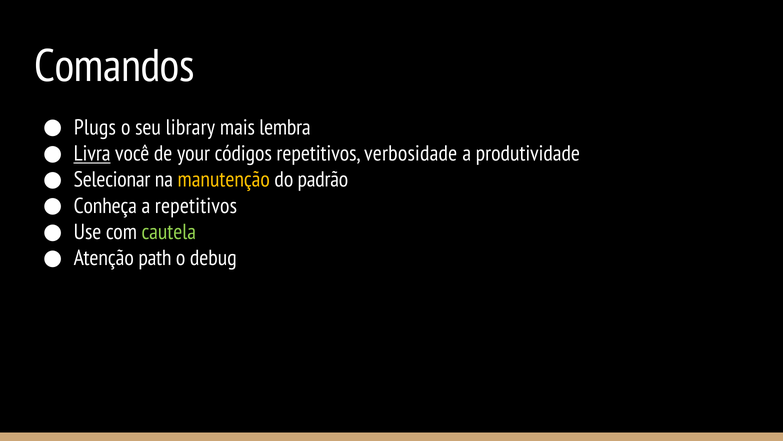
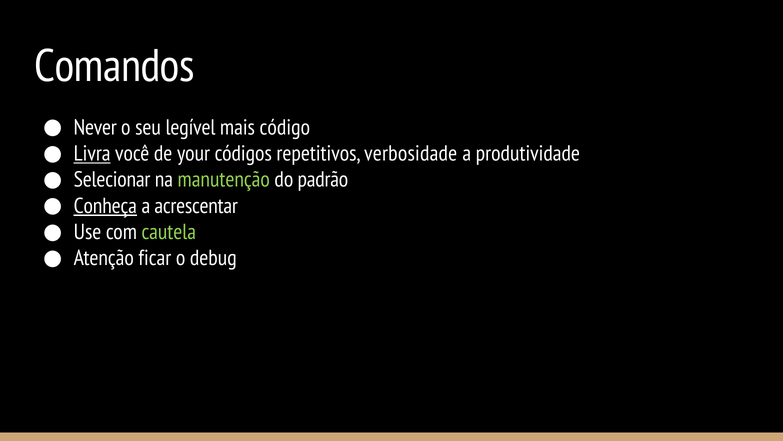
Plugs: Plugs -> Never (95, 127)
library: library -> legível (191, 127)
lembra: lembra -> código (285, 127)
manutenção colour: yellow -> light green (224, 180)
Conheça underline: none -> present (105, 206)
a repetitivos: repetitivos -> acrescentar (196, 206)
path: path -> ficar (155, 258)
